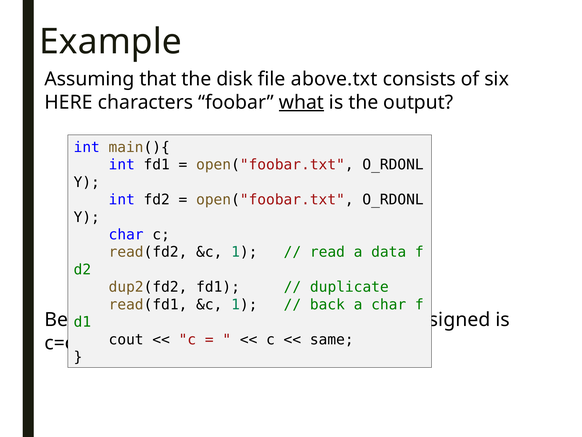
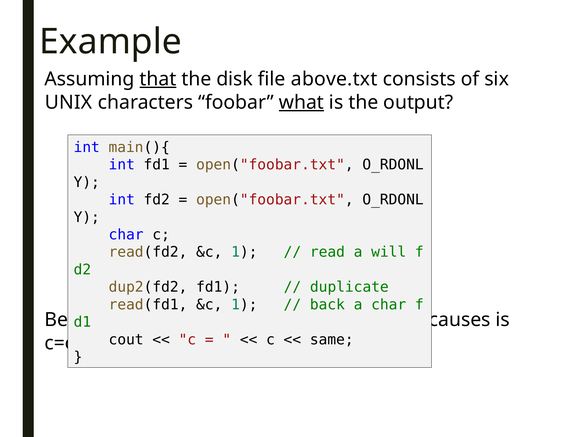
that underline: none -> present (158, 79)
HERE: HERE -> UNIX (69, 102)
data: data -> will (389, 252)
signed: signed -> causes (460, 319)
